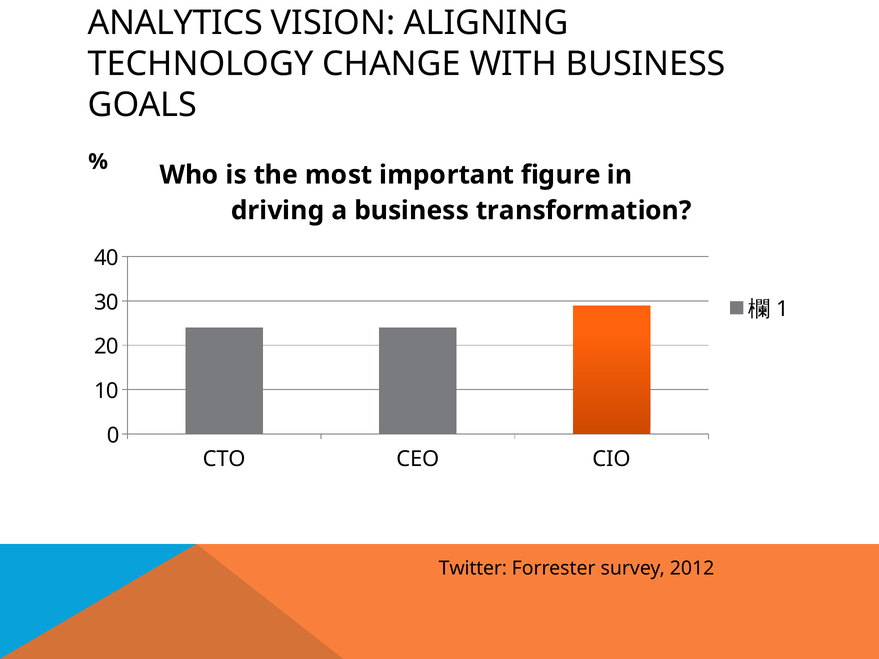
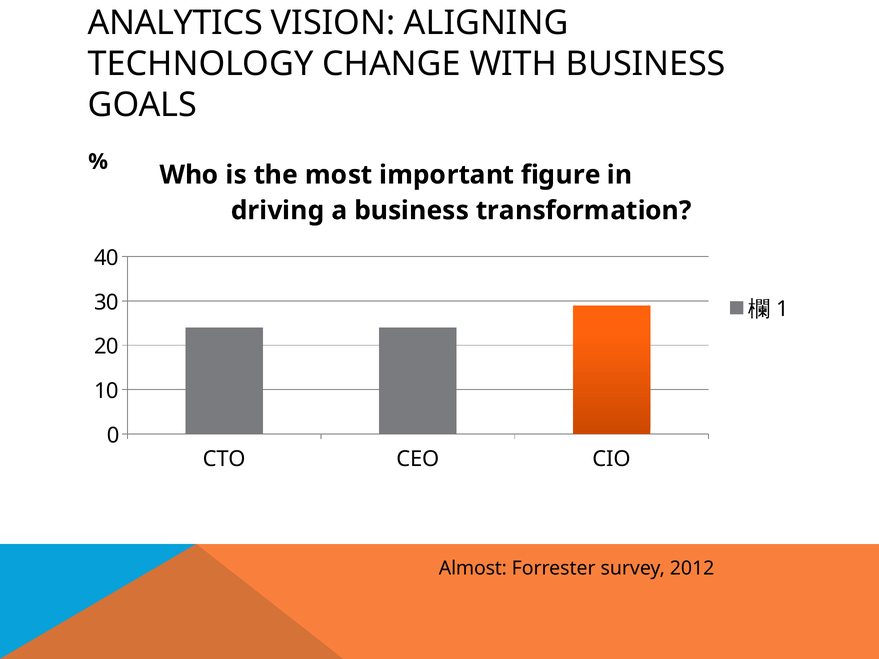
Twitter: Twitter -> Almost (473, 569)
